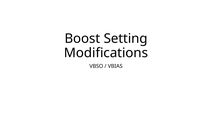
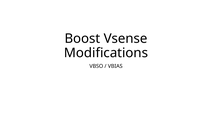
Setting: Setting -> Vsense (126, 39)
